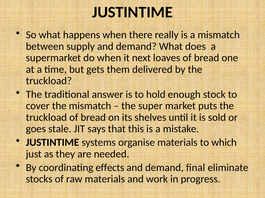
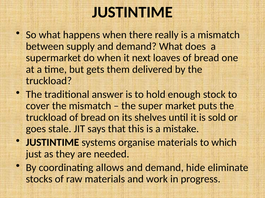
effects: effects -> allows (110, 168)
ﬁnal: ﬁnal -> hide (196, 168)
